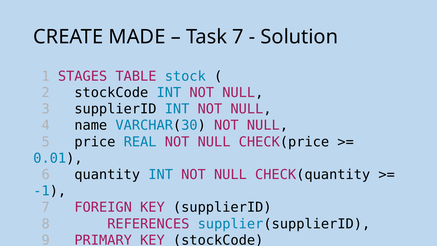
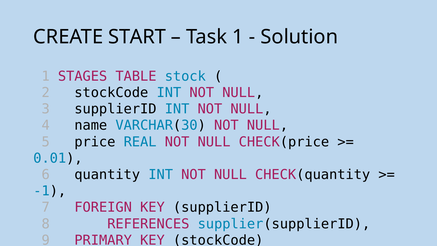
MADE: MADE -> START (137, 37)
Task 7: 7 -> 1 (238, 37)
